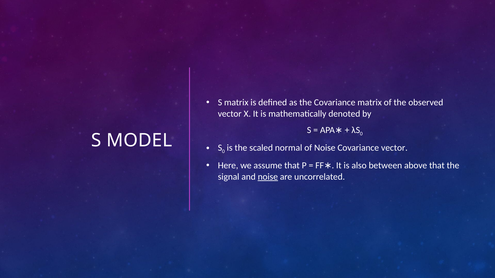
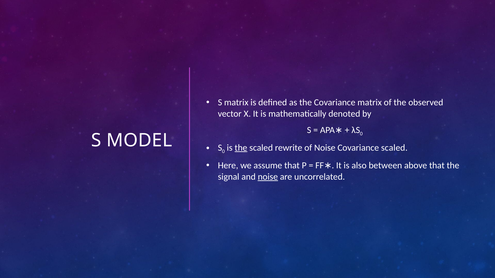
the underline: none -> present (241, 148)
normal: normal -> rewrite (289, 148)
Covariance vector: vector -> scaled (394, 148)
